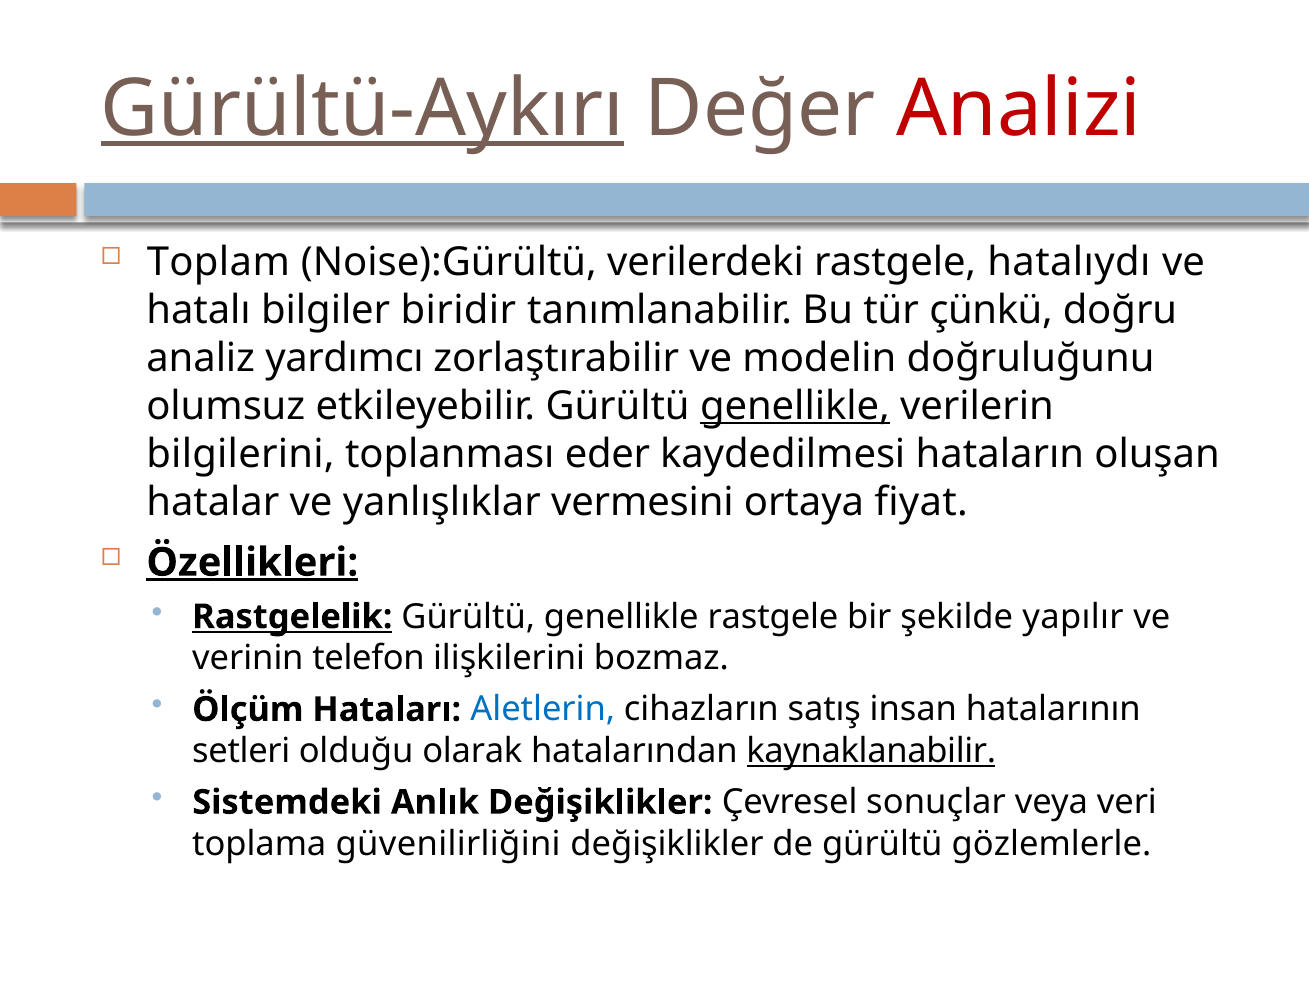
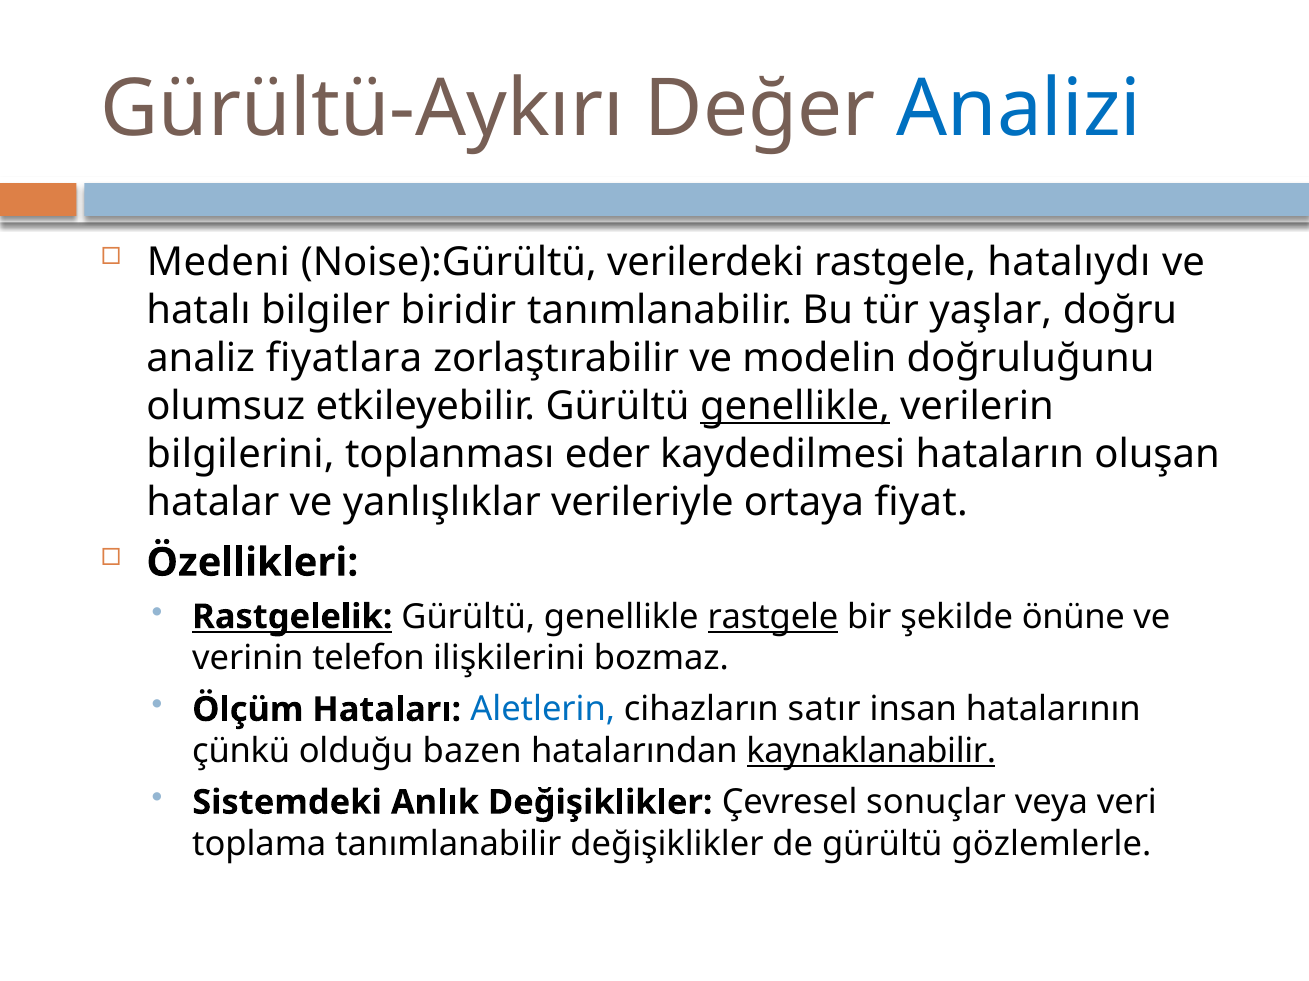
Gürültü-Aykırı underline: present -> none (362, 109)
Analizi colour: red -> blue (1019, 109)
Toplam: Toplam -> Medeni (218, 262)
çünkü: çünkü -> yaşlar (991, 310)
yardımcı: yardımcı -> fiyatlara (344, 358)
vermesini: vermesini -> verileriyle (642, 502)
Özellikleri underline: present -> none (252, 563)
rastgele underline: none -> present (773, 617)
yapılır: yapılır -> önüne (1073, 617)
satış: satış -> satır (824, 710)
setleri: setleri -> çünkü (241, 752)
olarak: olarak -> bazen (472, 752)
toplama güvenilirliğini: güvenilirliğini -> tanımlanabilir (448, 844)
